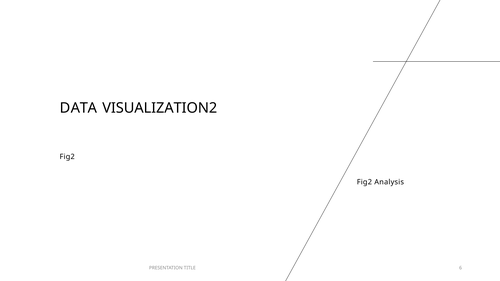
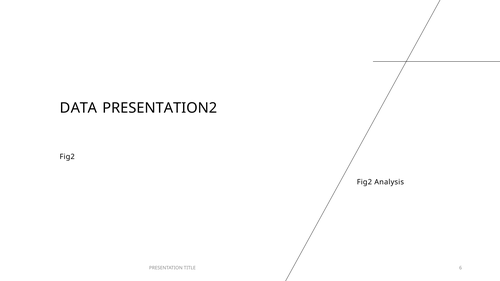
VISUALIZATION2: VISUALIZATION2 -> PRESENTATION2 (160, 108)
